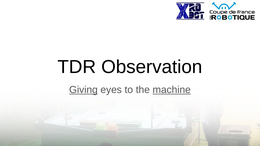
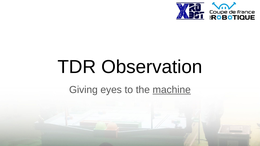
Giving underline: present -> none (83, 90)
